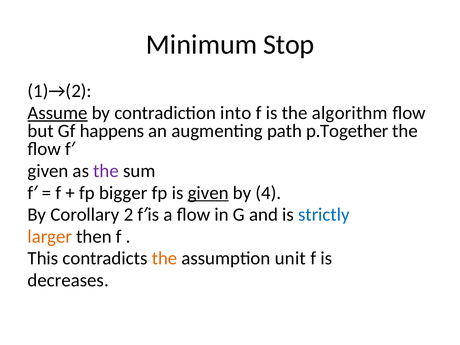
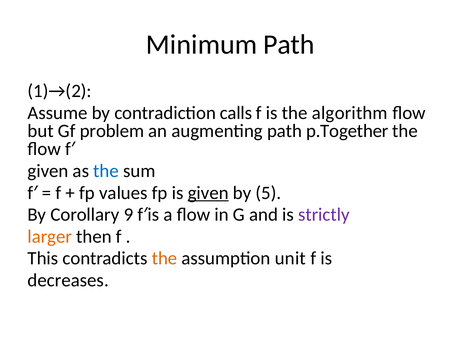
Minimum Stop: Stop -> Path (289, 45)
Assume underline: present -> none (58, 113)
into: into -> calls (236, 113)
happens: happens -> problem (112, 131)
the colour: purple -> blue (106, 171)
bigger: bigger -> values (123, 193)
4: 4 -> 5 (268, 193)
2: 2 -> 9 (129, 215)
strictly colour: blue -> purple (324, 215)
